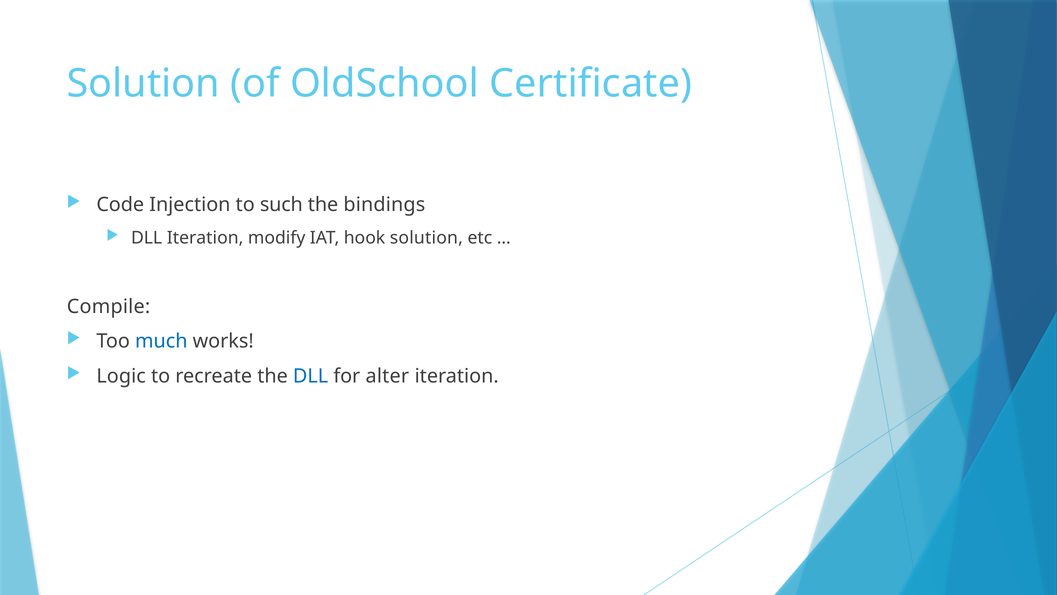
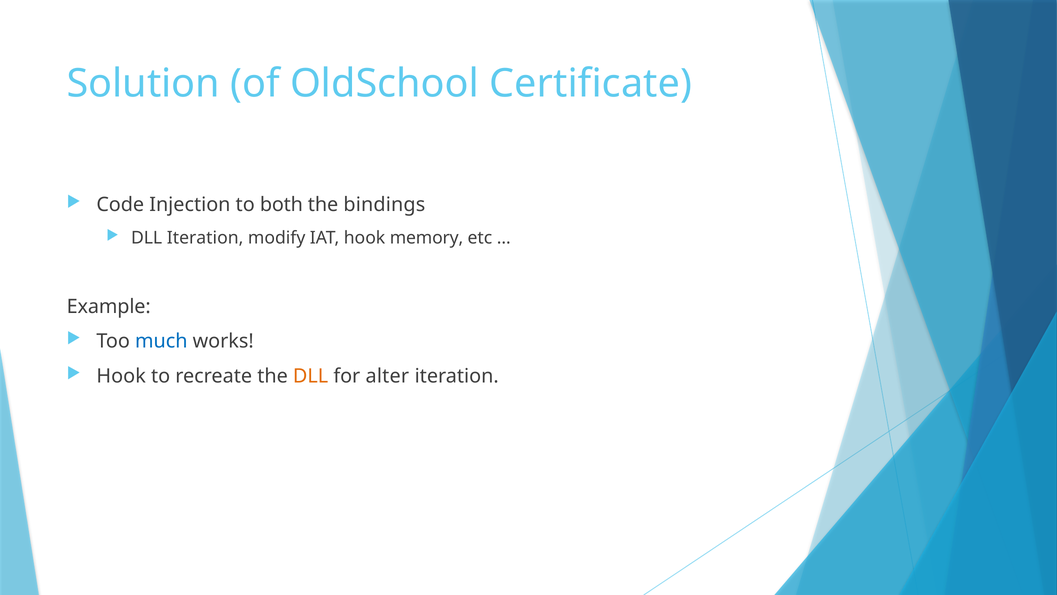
such: such -> both (281, 205)
hook solution: solution -> memory (427, 238)
Compile: Compile -> Example (109, 306)
Logic: Logic -> Hook (121, 376)
DLL colour: blue -> orange (311, 376)
